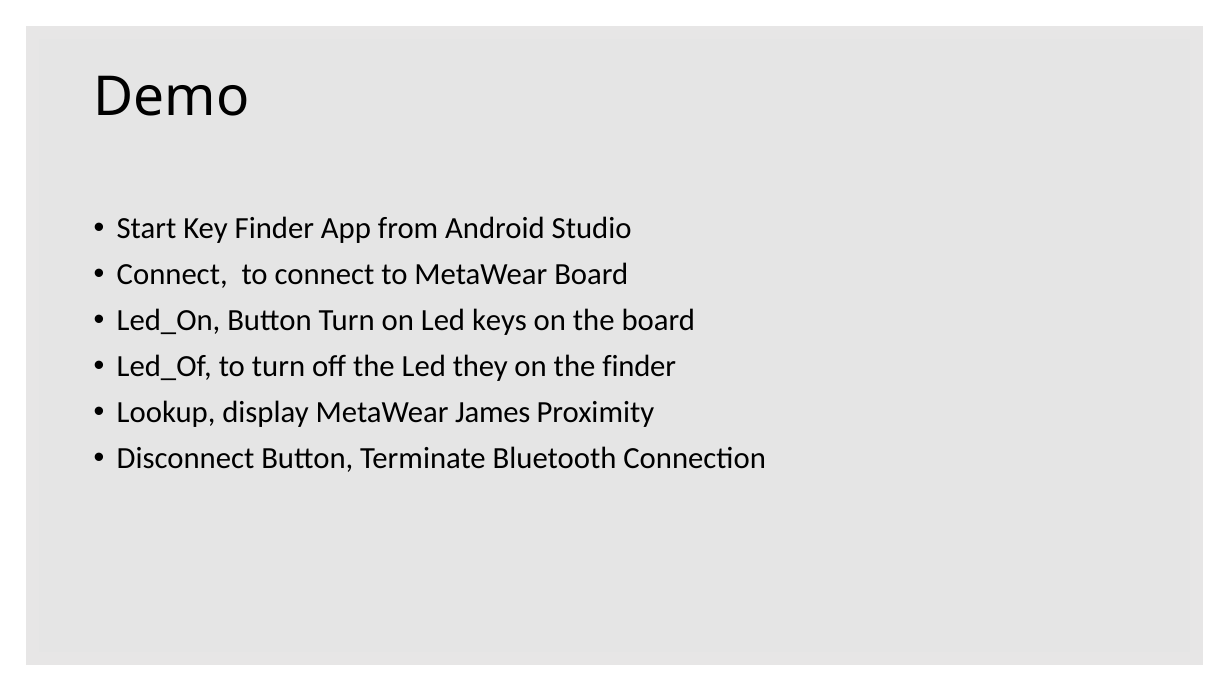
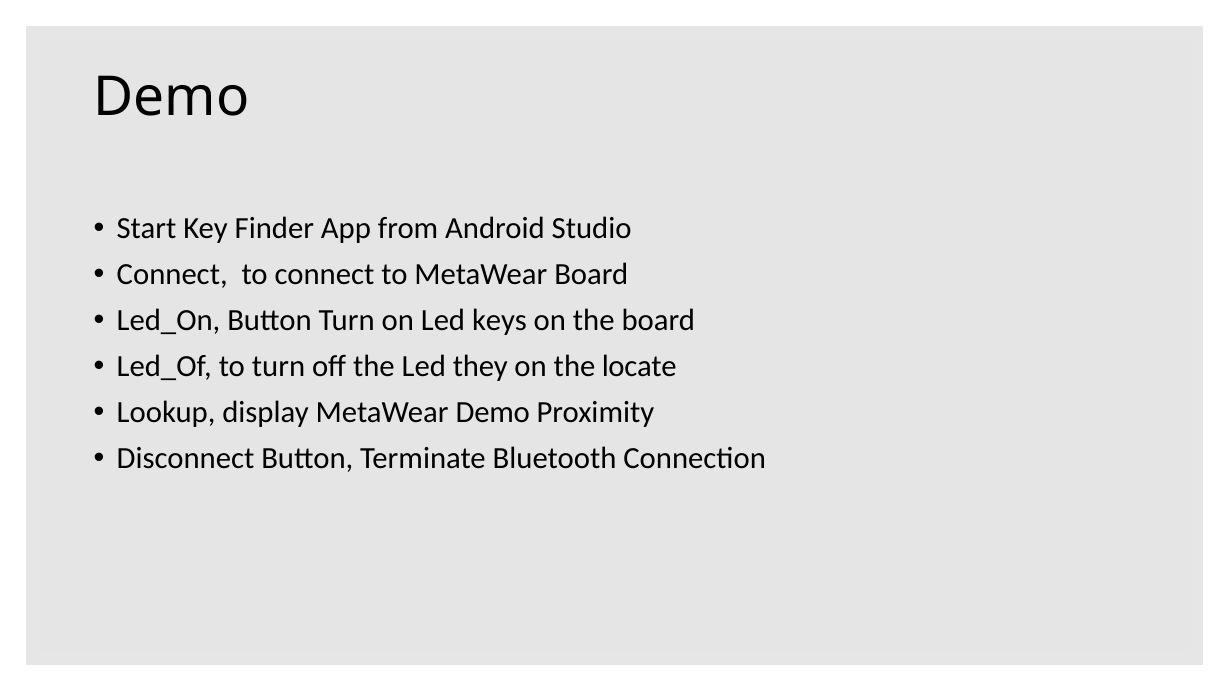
the finder: finder -> locate (639, 366)
MetaWear James: James -> Demo (493, 412)
